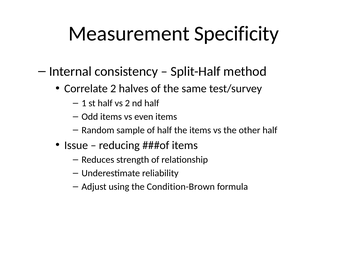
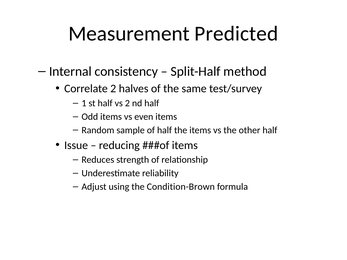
Specificity: Specificity -> Predicted (236, 34)
